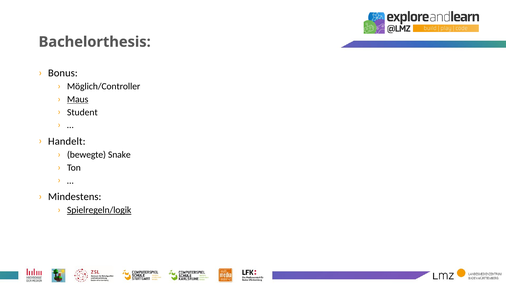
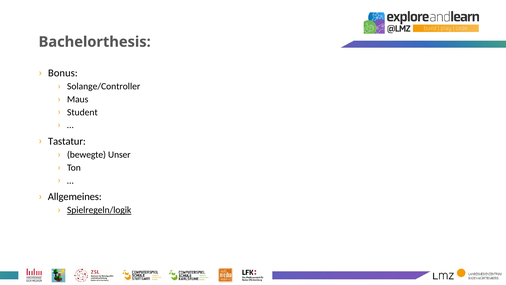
Möglich/Controller: Möglich/Controller -> Solange/Controller (104, 86)
Maus underline: present -> none (78, 99)
Handelt: Handelt -> Tastatur (67, 141)
Snake: Snake -> Unser (119, 155)
Mindestens: Mindestens -> Allgemeines (75, 196)
